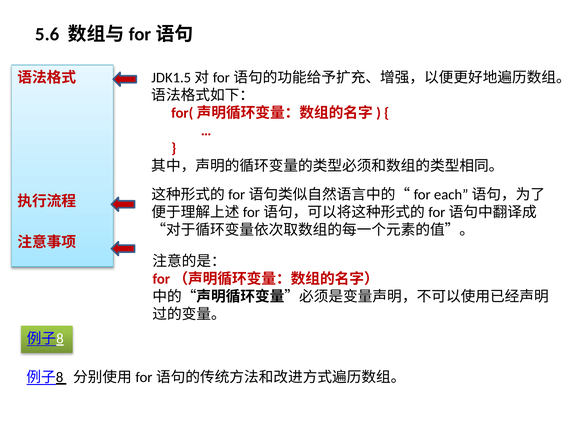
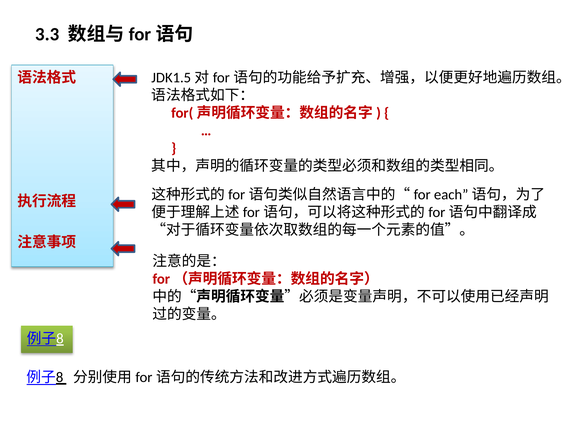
5.6: 5.6 -> 3.3 (47, 34)
